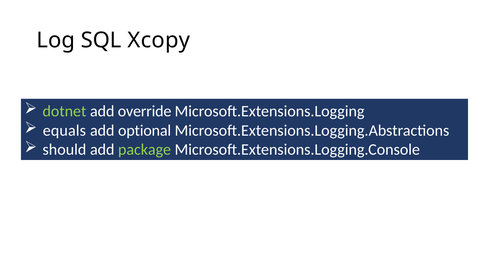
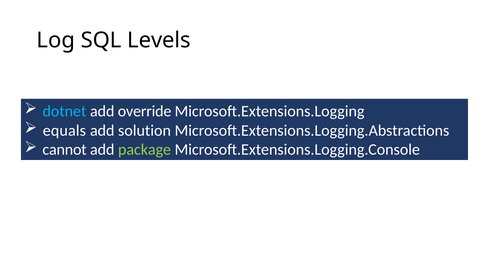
Xcopy: Xcopy -> Levels (159, 40)
dotnet colour: light green -> light blue (64, 111)
optional: optional -> solution (145, 130)
should: should -> cannot (65, 150)
